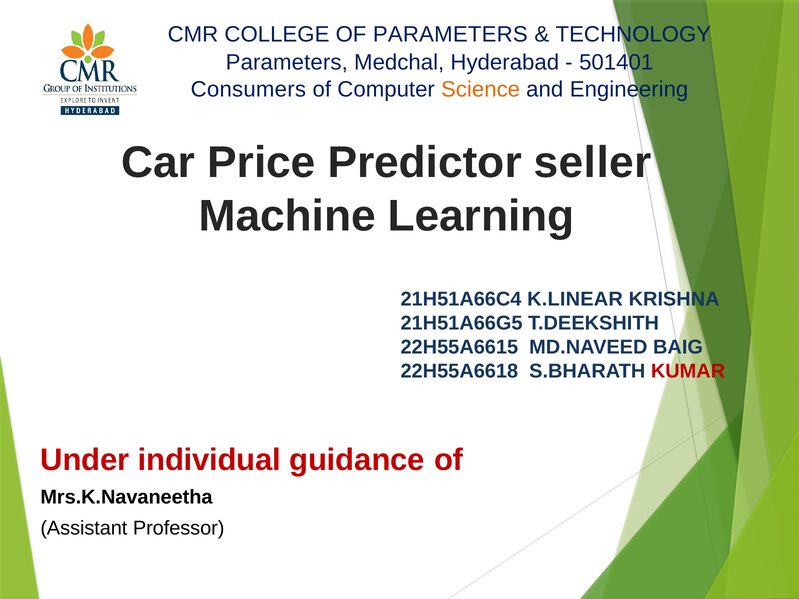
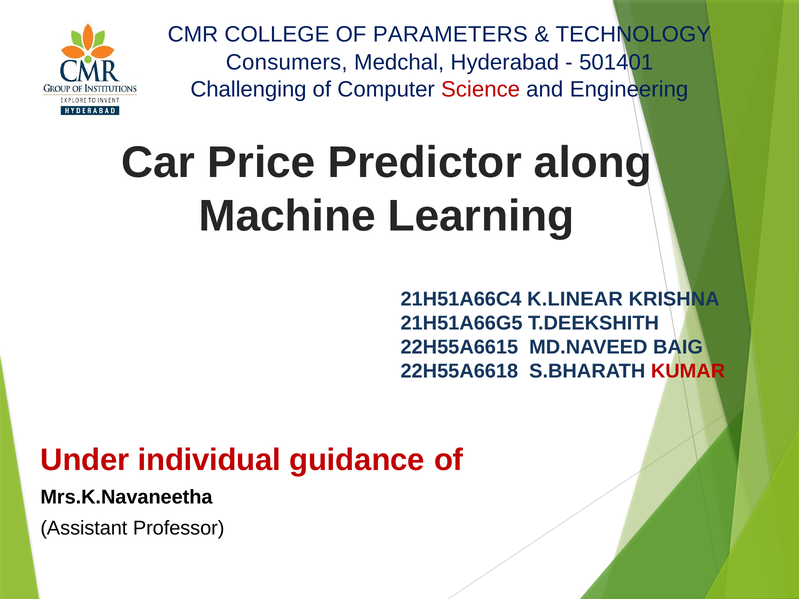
Parameters: Parameters -> Consumers (287, 62)
Consumers: Consumers -> Challenging (249, 89)
Science colour: orange -> red (481, 89)
seller: seller -> along (593, 163)
